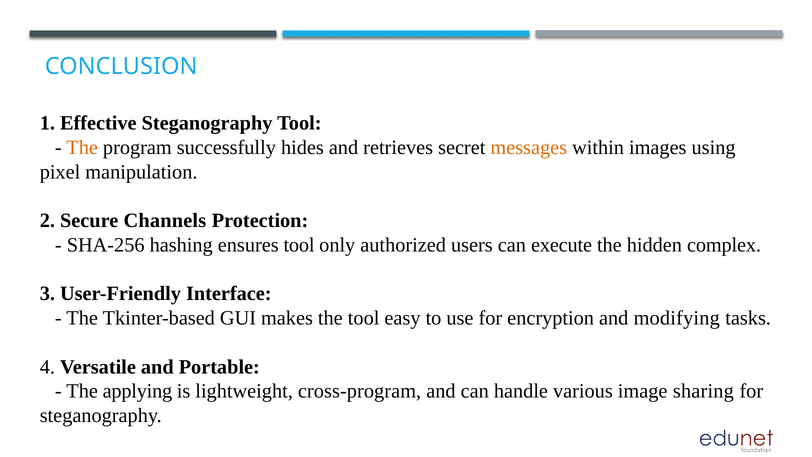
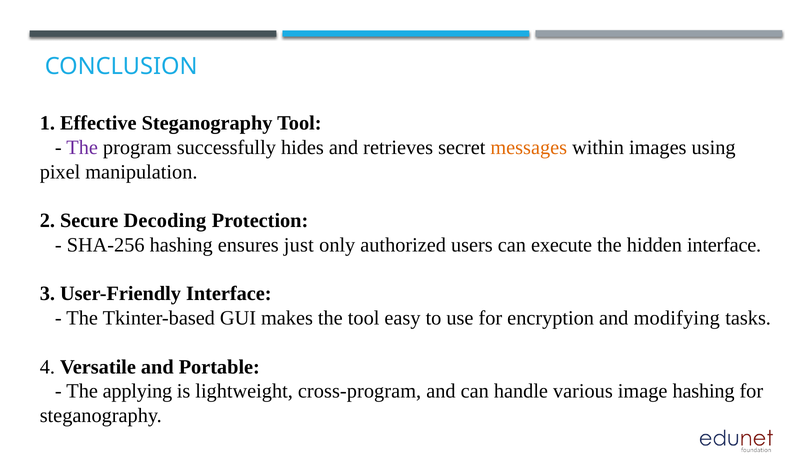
The colour: orange -> purple (82, 147)
Channels: Channels -> Decoding (165, 220)
ensures tool: tool -> just (299, 245)
hidden complex: complex -> interface (724, 245)
image sharing: sharing -> hashing (704, 391)
